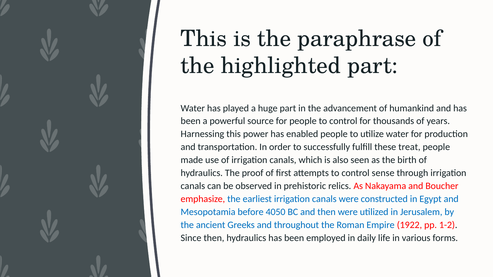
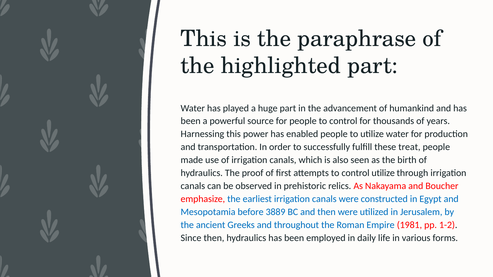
control sense: sense -> utilize (383, 173)
4050: 4050 -> 3889 (276, 212)
1922: 1922 -> 1981 (409, 225)
